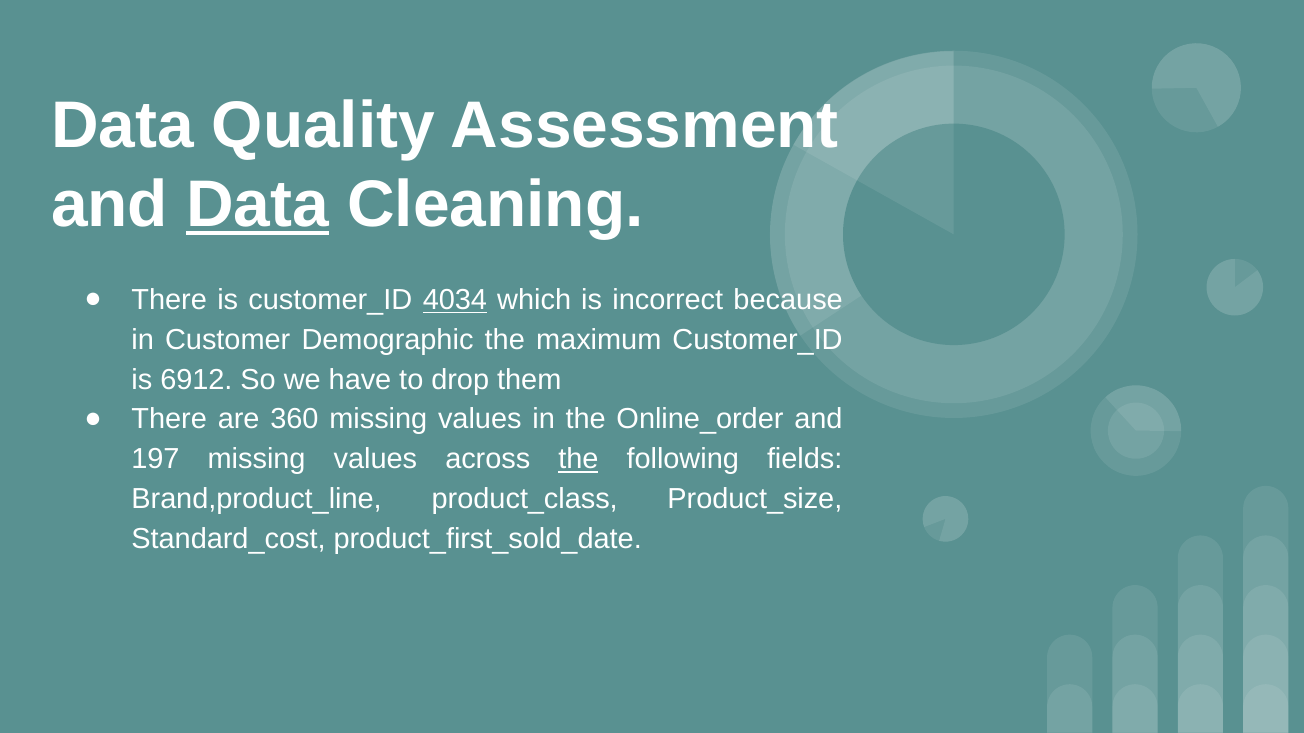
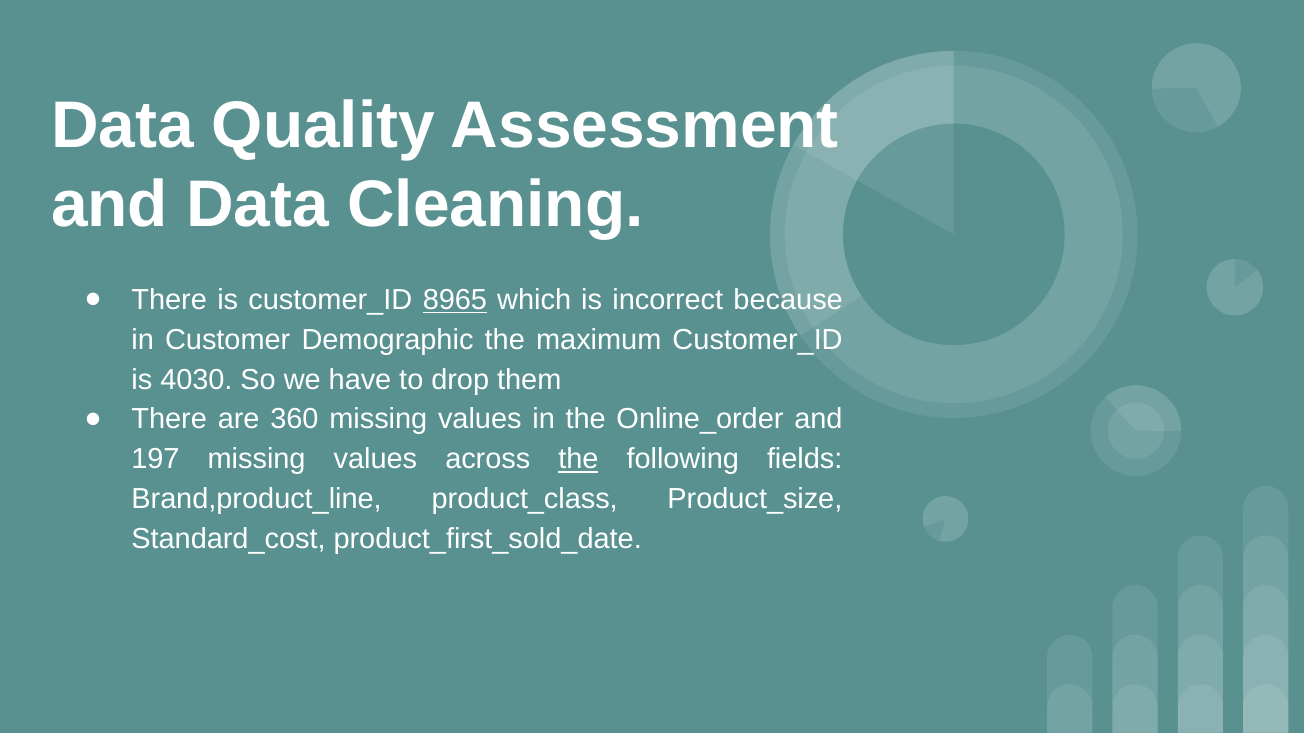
Data underline: present -> none (258, 205)
4034: 4034 -> 8965 (455, 300)
6912: 6912 -> 4030 (196, 380)
